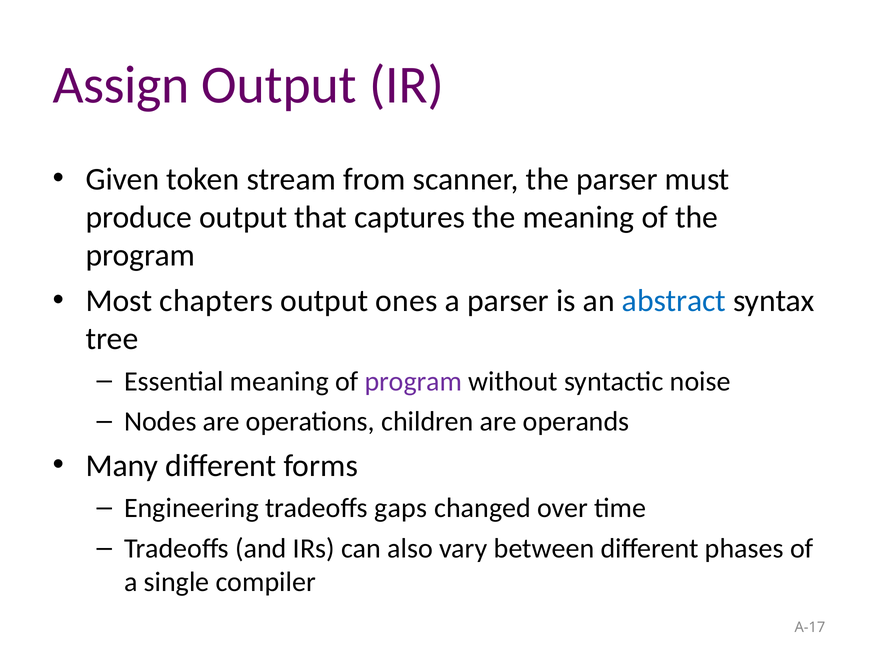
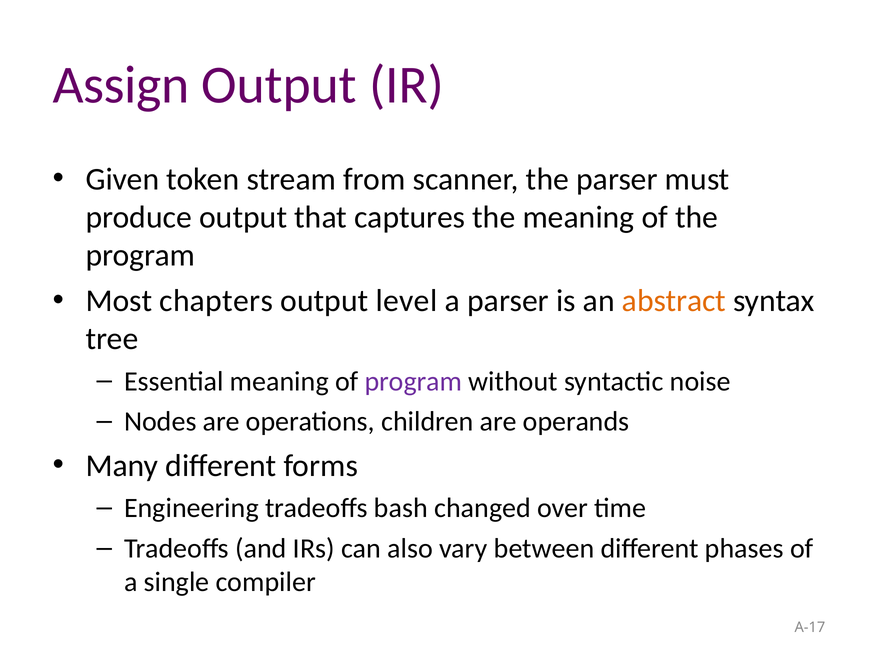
ones: ones -> level (406, 301)
abstract colour: blue -> orange (674, 301)
gaps: gaps -> bash (401, 508)
